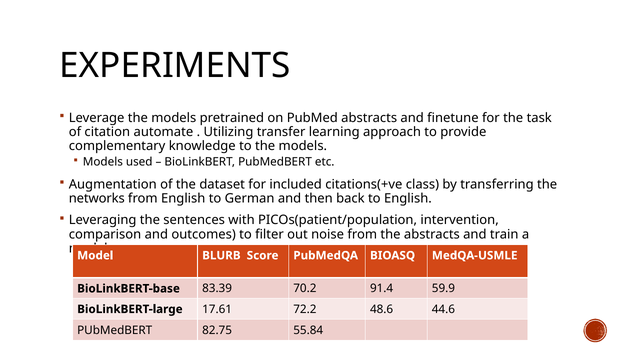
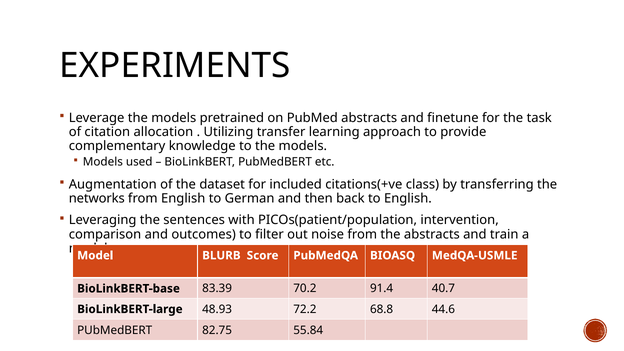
automate: automate -> allocation (163, 132)
59.9: 59.9 -> 40.7 (443, 289)
17.61: 17.61 -> 48.93 (217, 309)
48.6: 48.6 -> 68.8 (382, 309)
